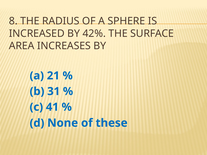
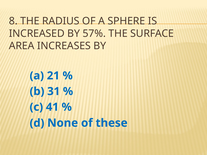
42%: 42% -> 57% (94, 33)
